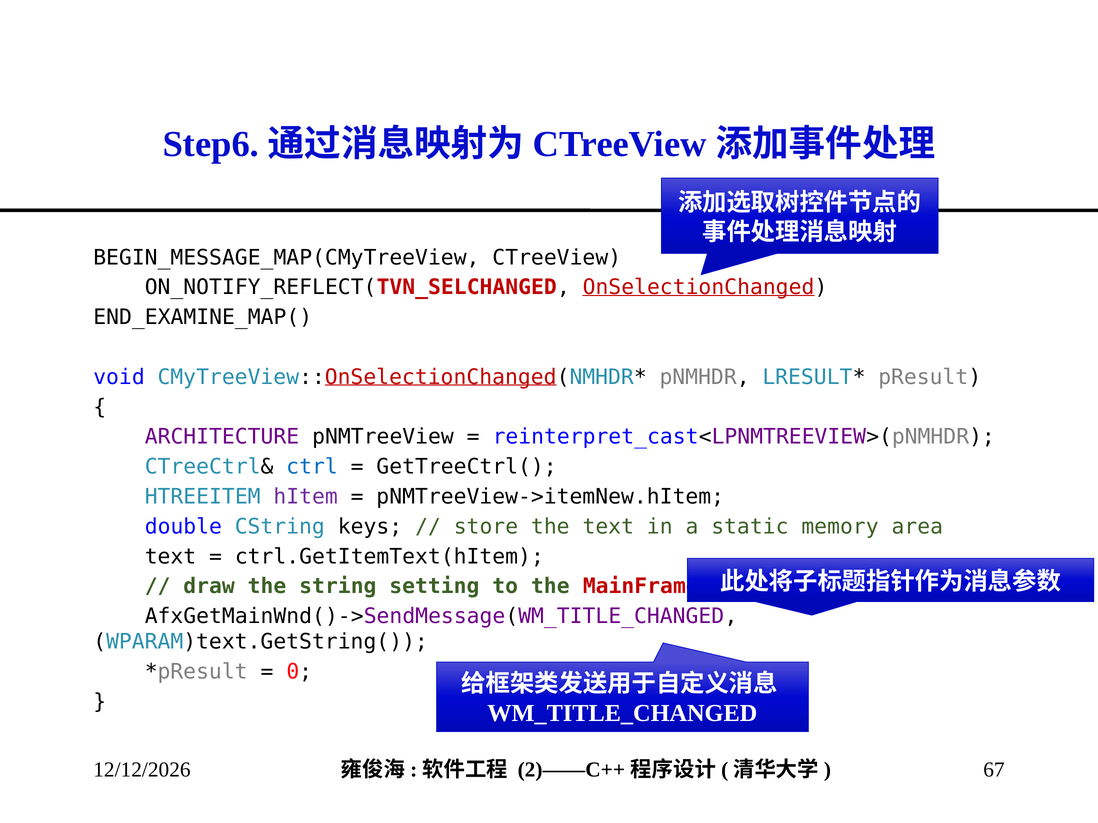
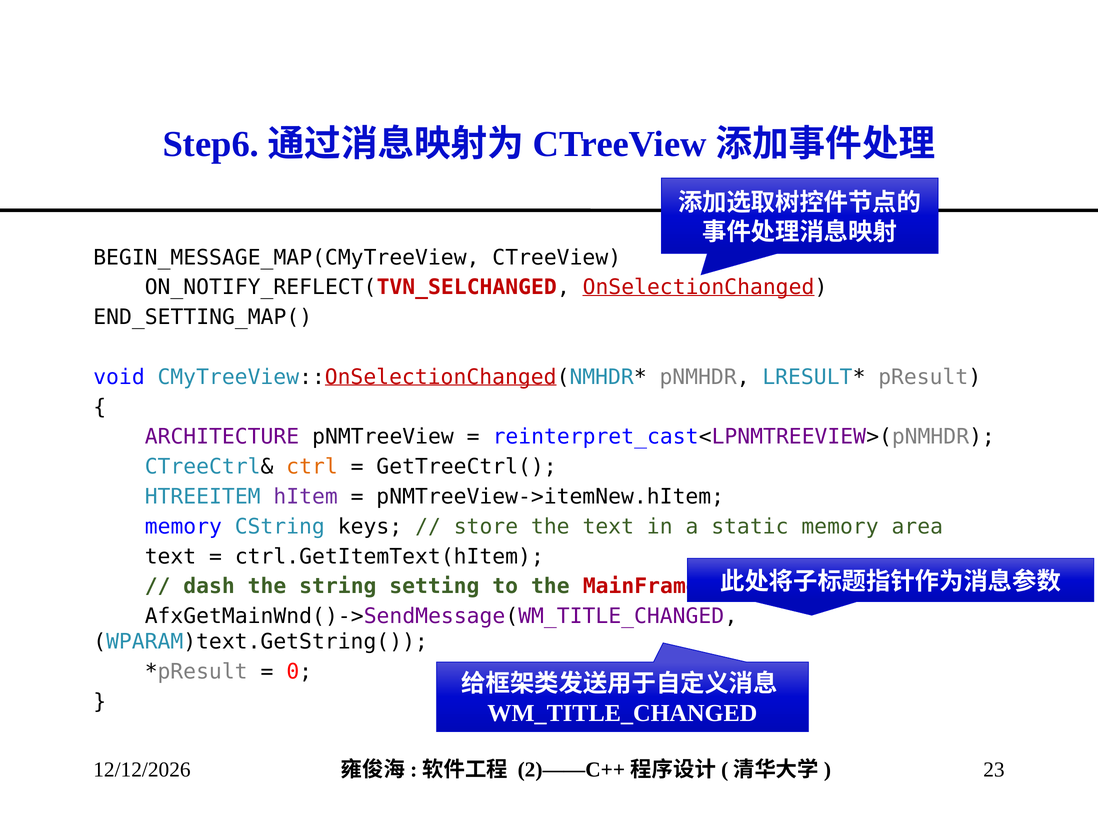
END_EXAMINE_MAP(: END_EXAMINE_MAP( -> END_SETTING_MAP( (203, 318)
ctrl colour: blue -> orange (312, 467)
double: double -> memory (183, 527)
draw: draw -> dash (209, 587)
67: 67 -> 23 (994, 770)
